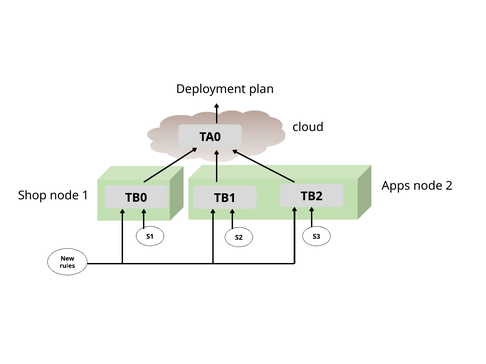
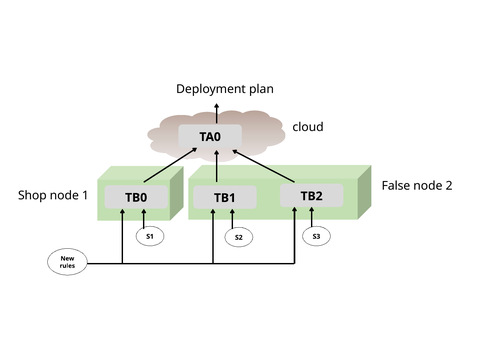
Apps: Apps -> False (396, 186)
